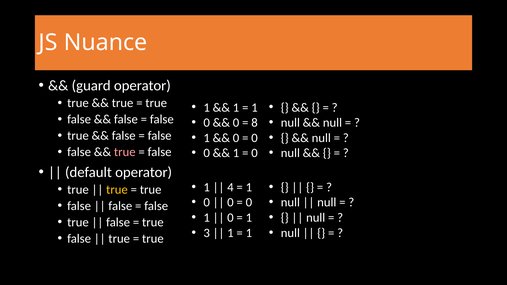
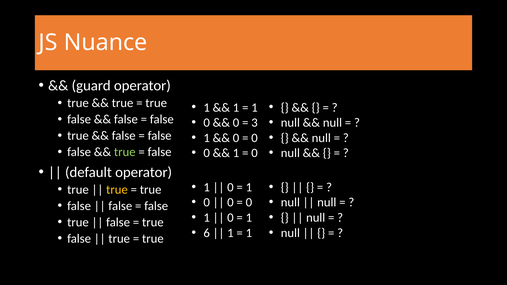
8: 8 -> 3 (255, 123)
true colour: pink -> light green (125, 152)
4: 4 -> 0 (230, 187)
3: 3 -> 6 (207, 233)
